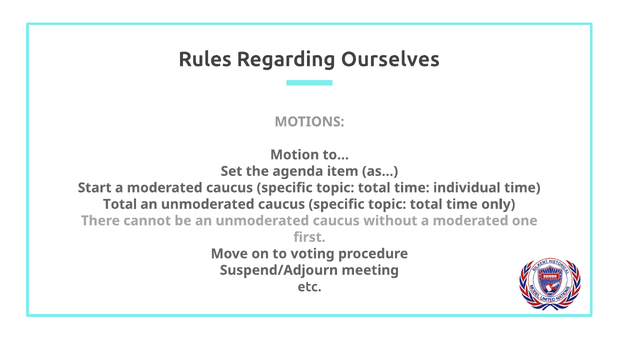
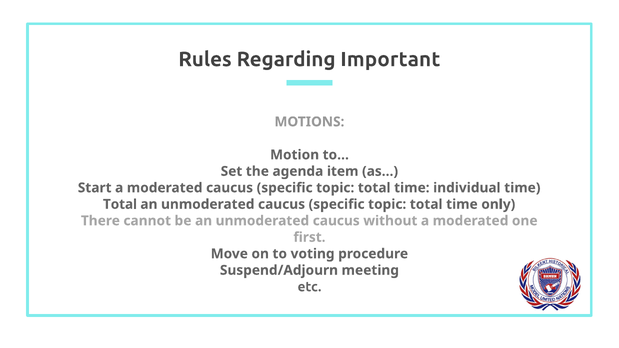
Ourselves: Ourselves -> Important (390, 59)
